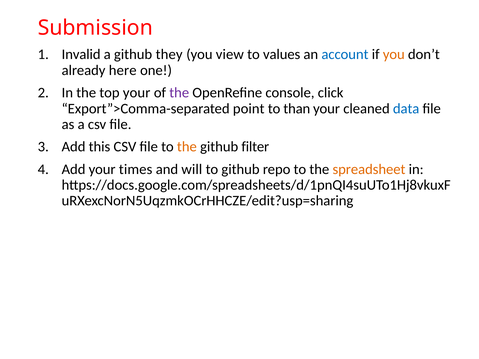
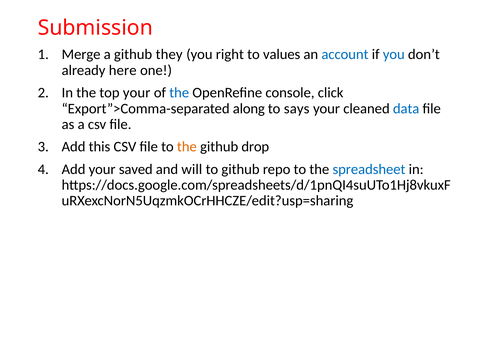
Invalid: Invalid -> Merge (81, 55)
view: view -> right (230, 55)
you colour: orange -> blue (394, 55)
the colour: purple -> blue (179, 93)
point: point -> along (249, 109)
than: than -> says (297, 109)
filter: filter -> drop (255, 147)
times: times -> saved (136, 169)
spreadsheet colour: orange -> blue (369, 169)
